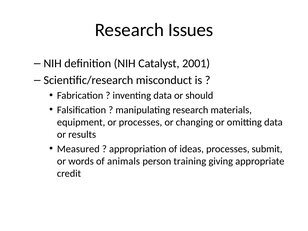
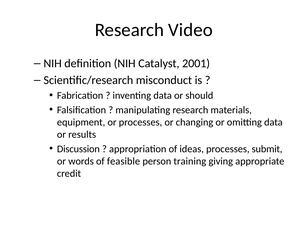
Issues: Issues -> Video (190, 30)
Measured: Measured -> Discussion (78, 149)
animals: animals -> feasible (124, 161)
